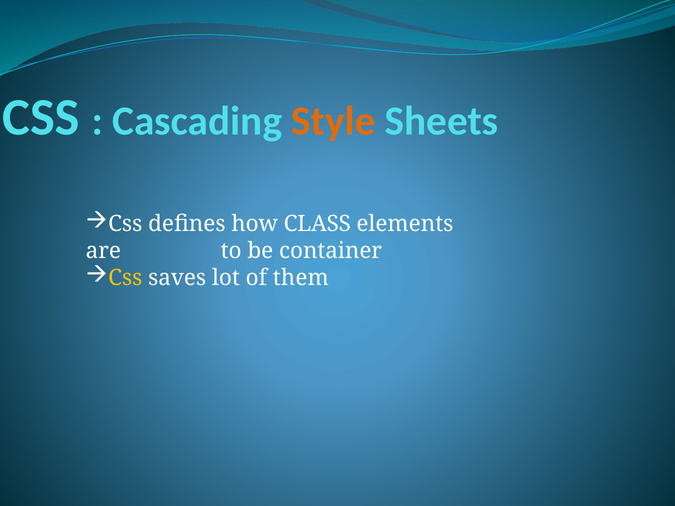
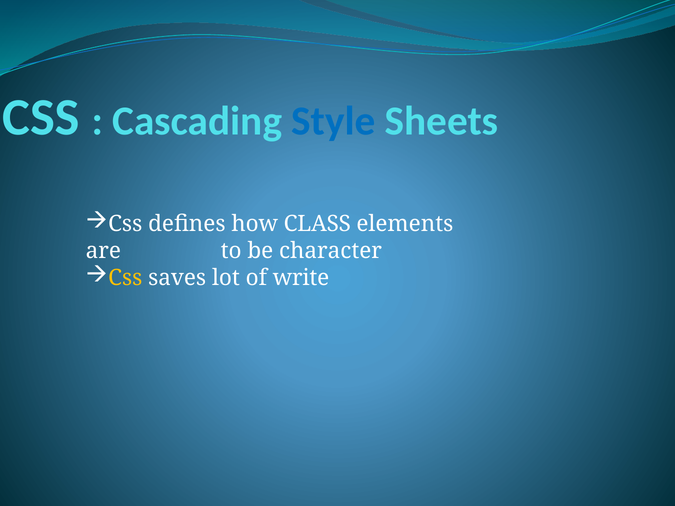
Style colour: orange -> blue (333, 121)
container: container -> character (331, 251)
them: them -> write (301, 278)
